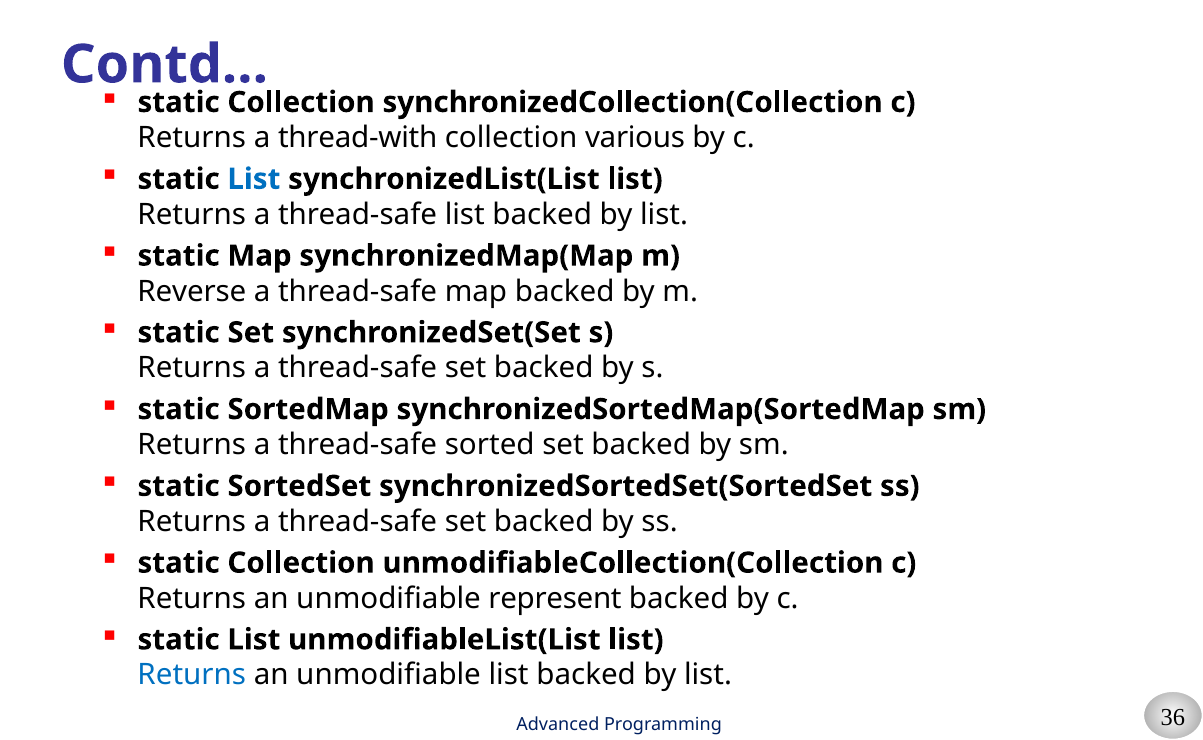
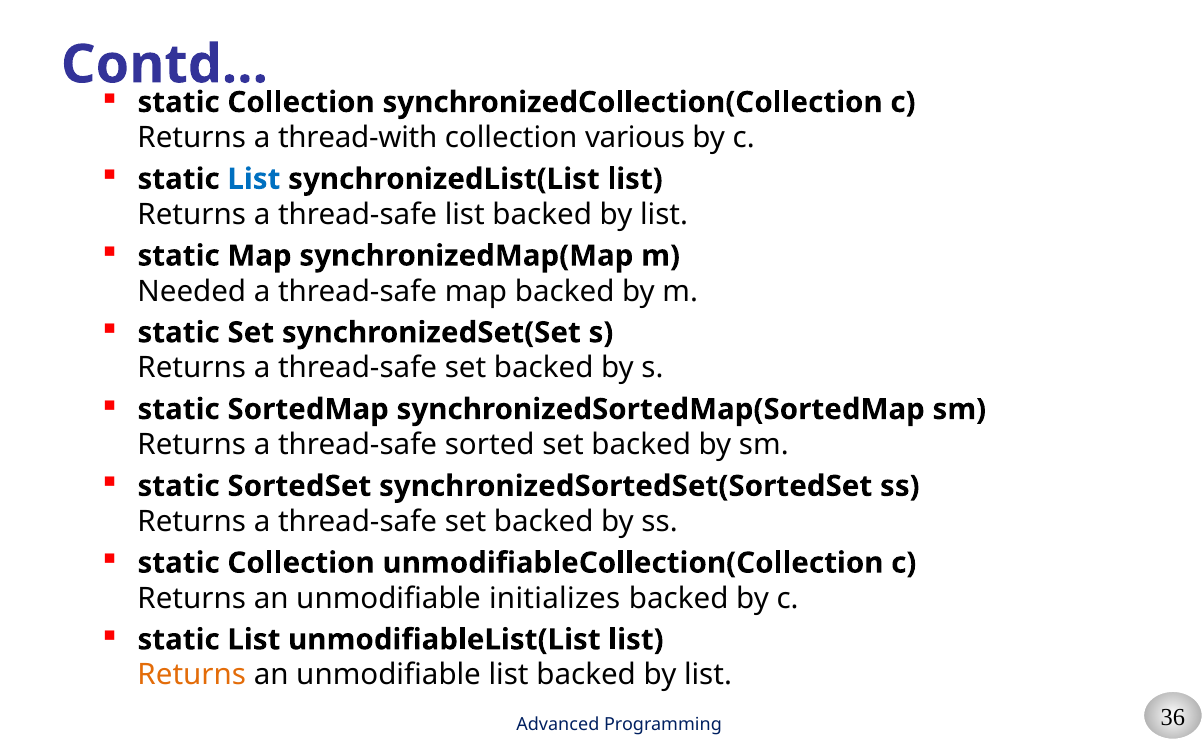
Reverse: Reverse -> Needed (192, 291)
represent: represent -> initializes (555, 599)
Returns colour: blue -> orange (192, 675)
